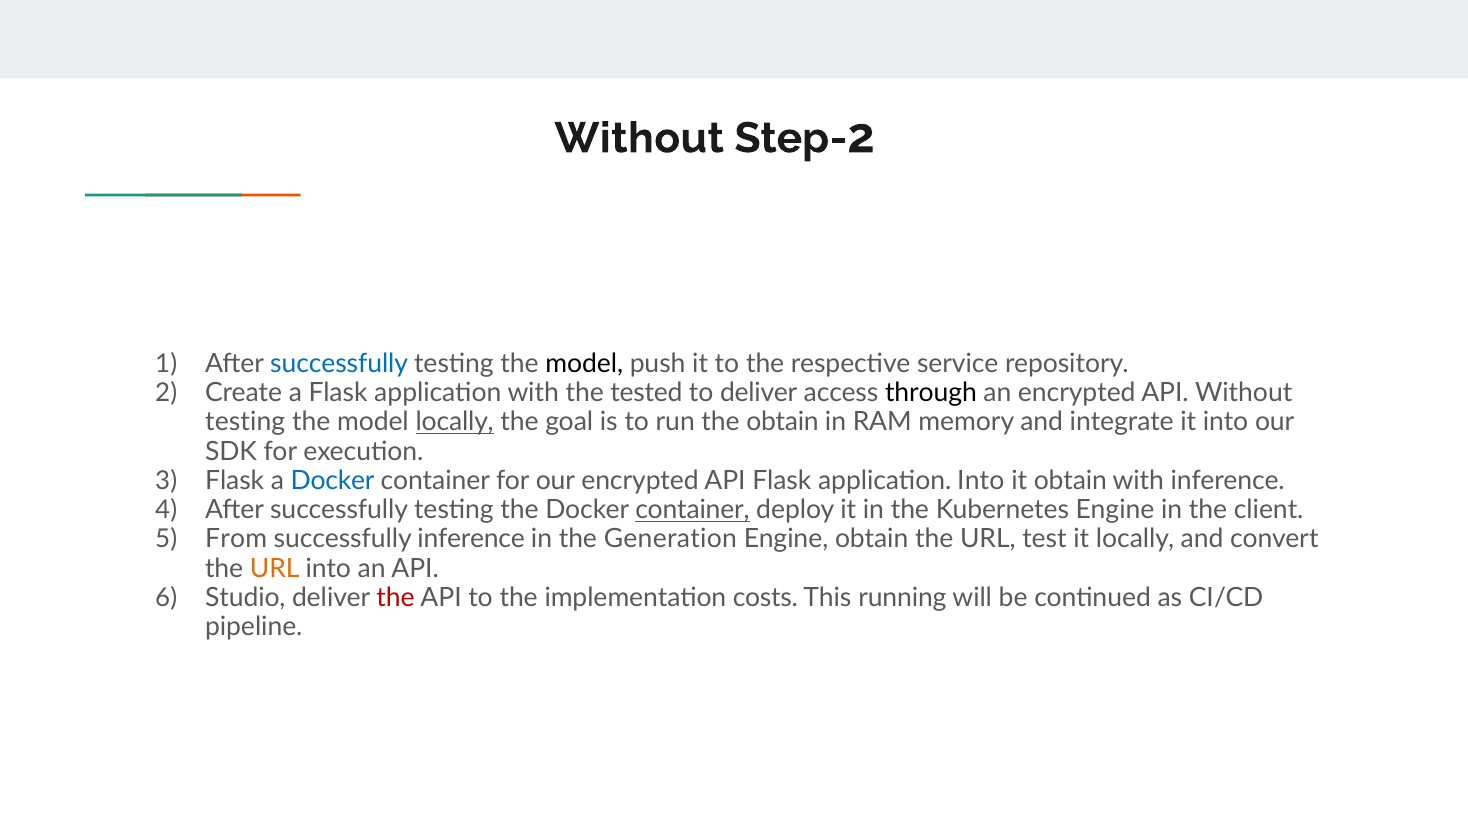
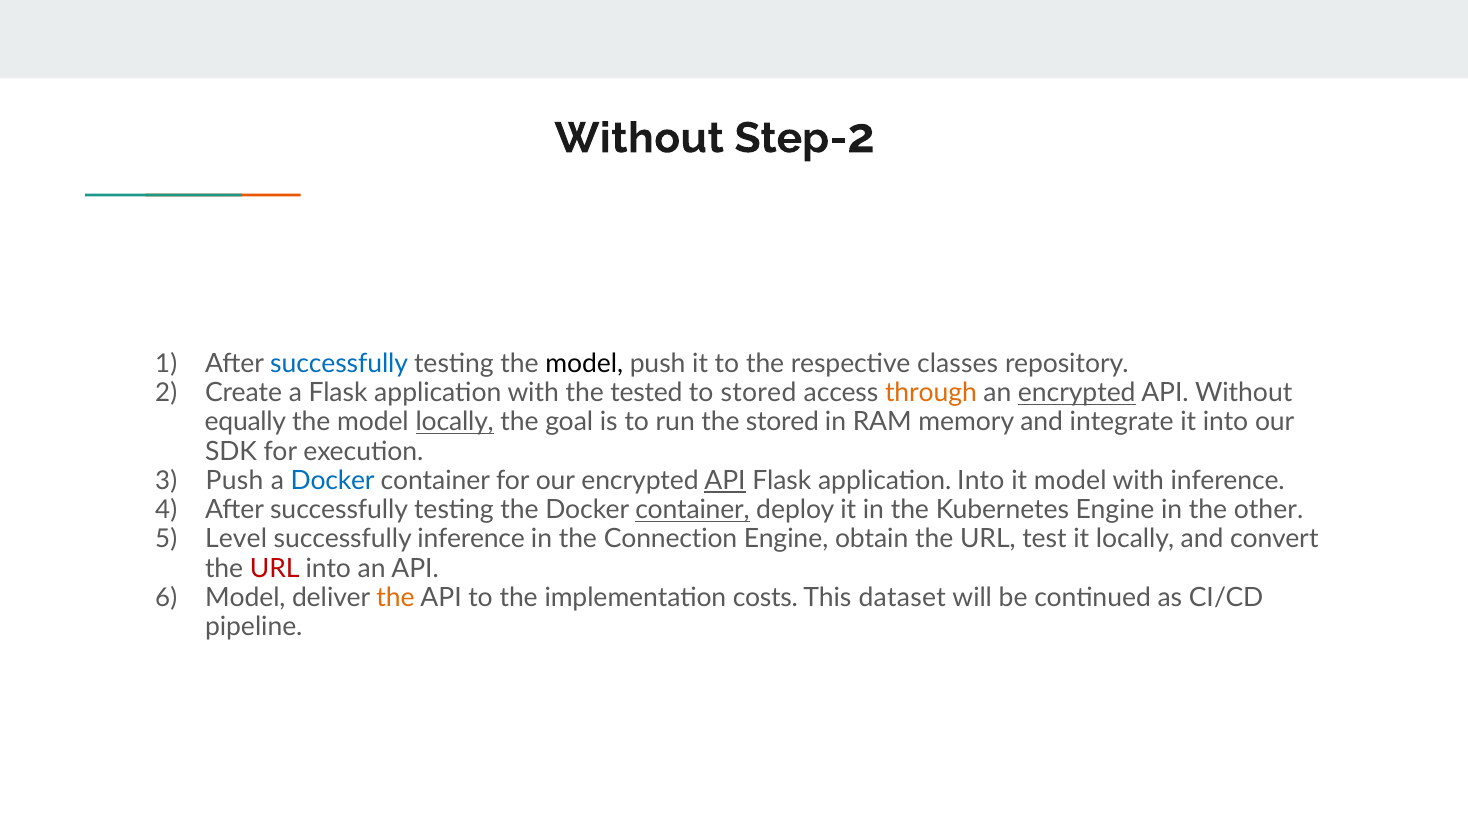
service: service -> classes (958, 364)
to deliver: deliver -> stored (758, 393)
through colour: black -> orange (931, 393)
encrypted underline: none -> present (1077, 393)
testing: testing -> equally (245, 422)
the obtain: obtain -> stored (782, 422)
Flask: Flask -> Push (235, 481)
API underline: none -> present (725, 481)
it obtain: obtain -> model (1070, 481)
client: client -> other (1269, 510)
From: From -> Level (236, 539)
Generation: Generation -> Connection (671, 539)
URL colour: orange -> red (275, 568)
Studio: Studio -> Model (245, 598)
the colour: red -> orange (396, 598)
running: running -> dataset (902, 598)
